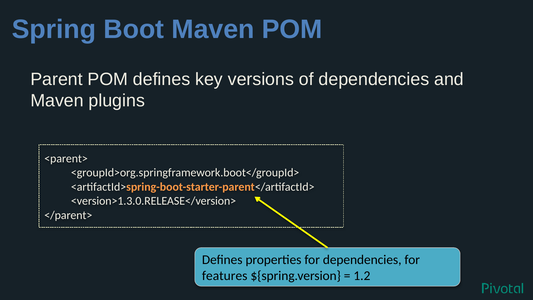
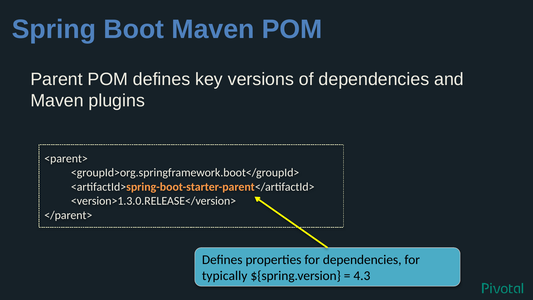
features: features -> typically (225, 276)
1.2: 1.2 -> 4.3 (362, 276)
